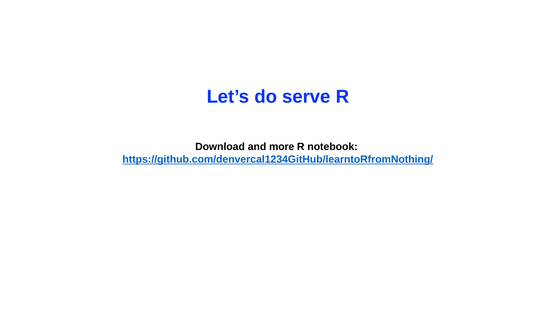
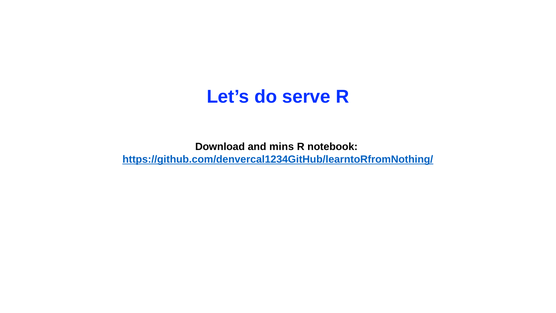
more: more -> mins (282, 147)
